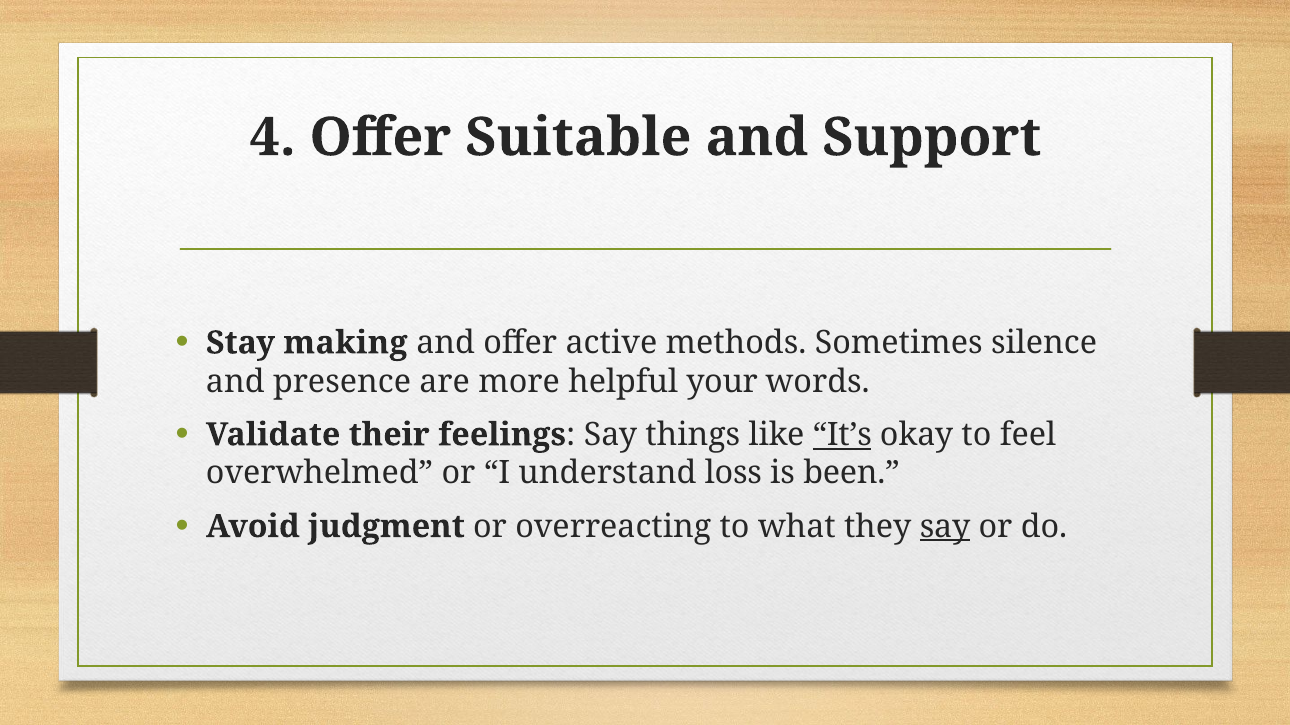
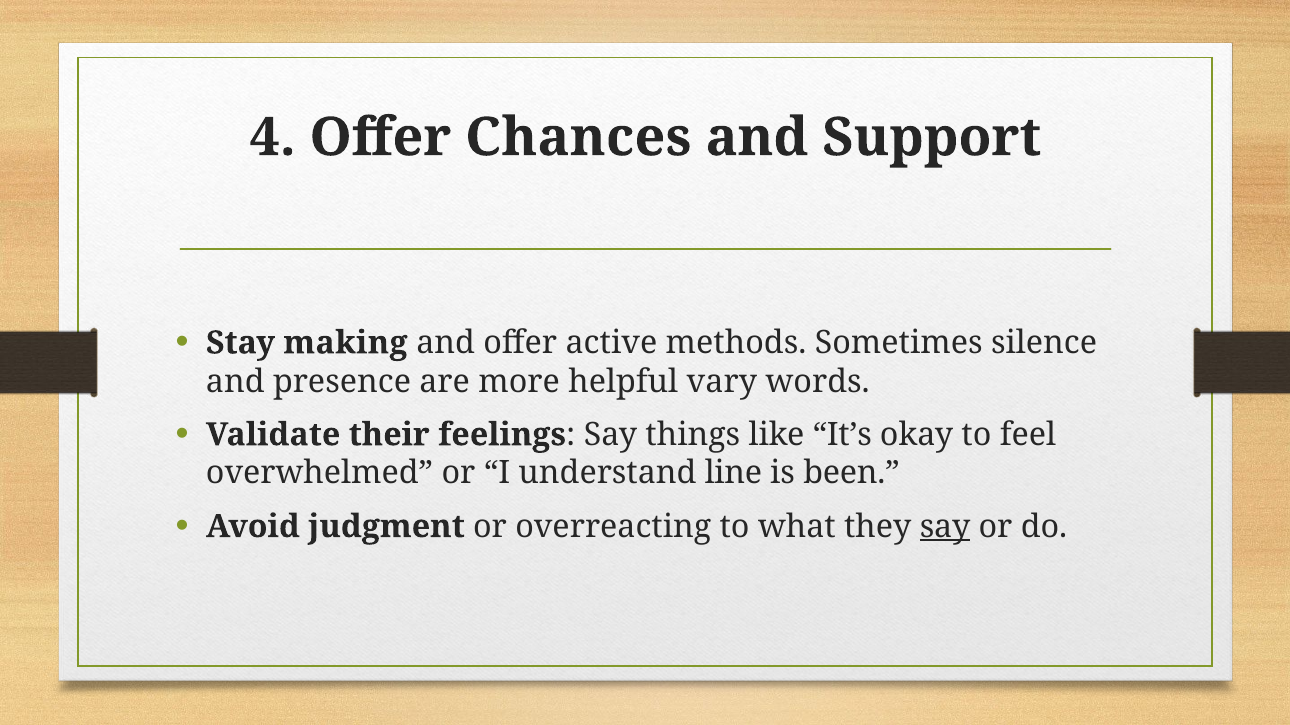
Suitable: Suitable -> Chances (578, 138)
your: your -> vary (722, 382)
It’s underline: present -> none (842, 435)
loss: loss -> line (733, 474)
